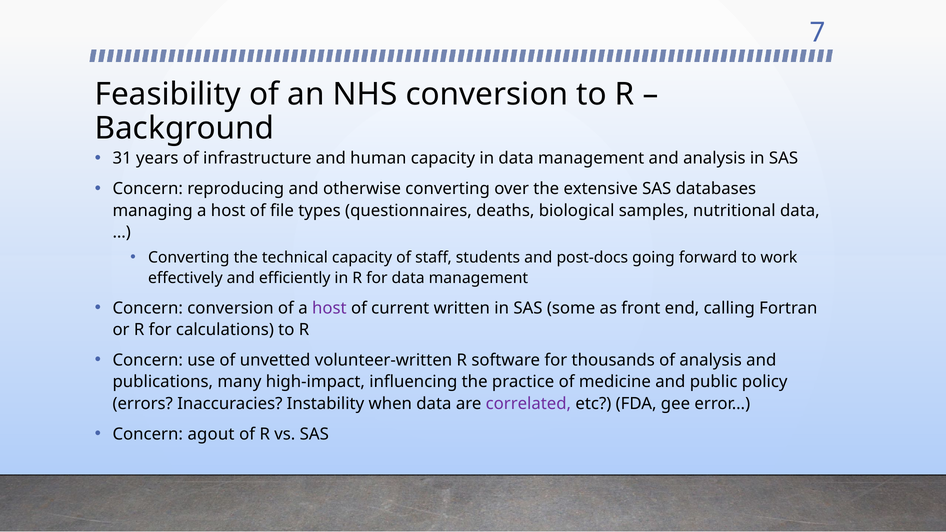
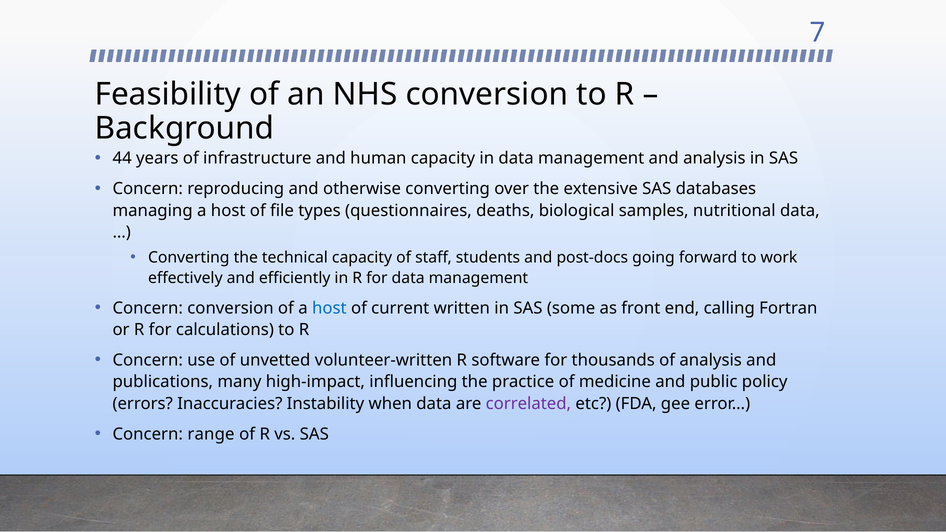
31: 31 -> 44 (122, 158)
host colour: purple -> blue (329, 308)
agout: agout -> range (211, 434)
